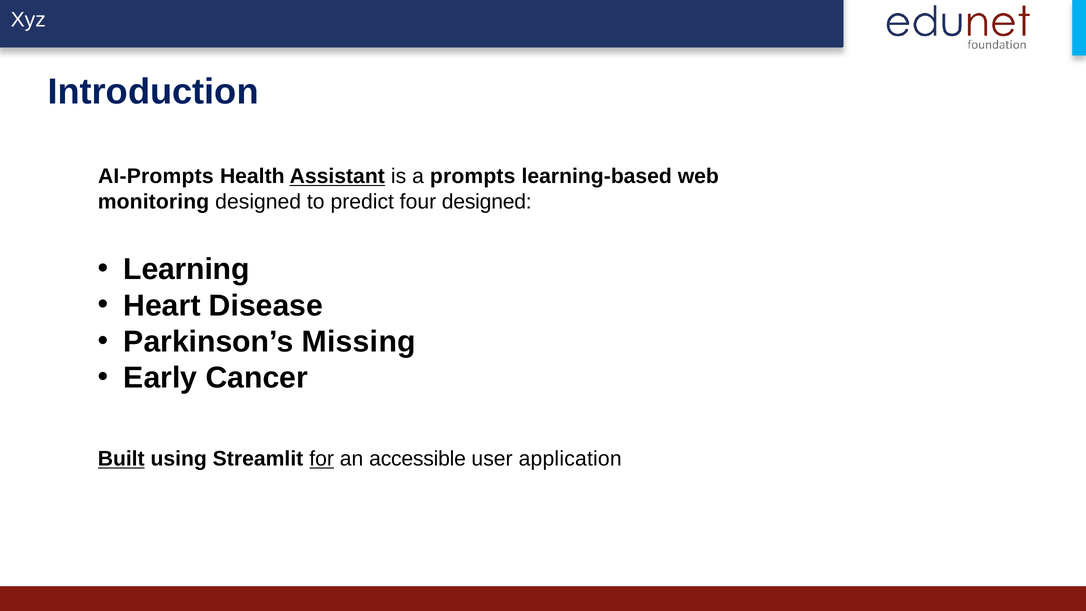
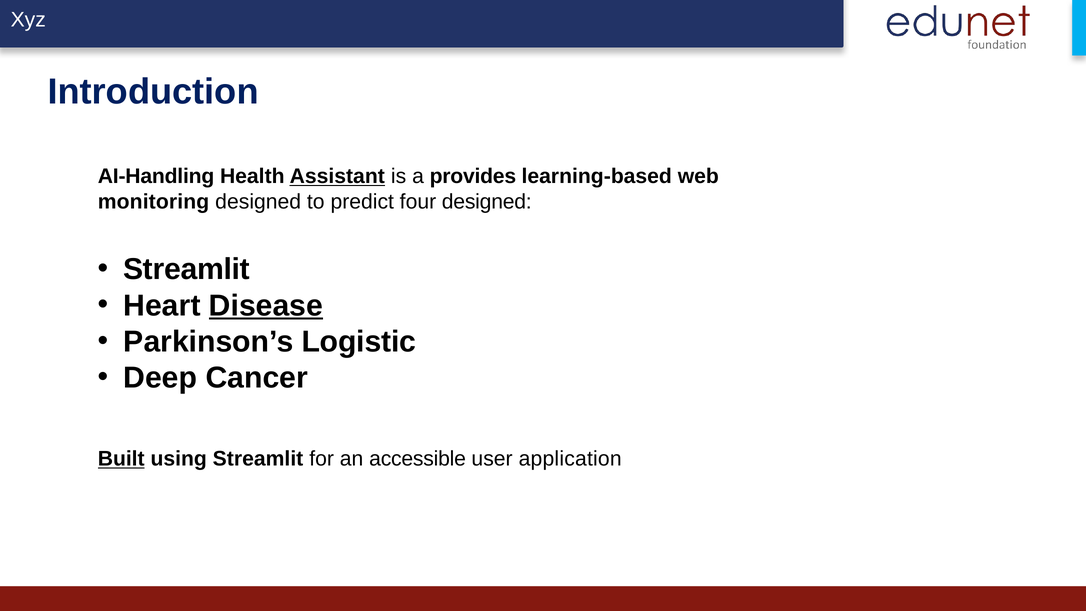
AI-Prompts: AI-Prompts -> AI-Handling (156, 176)
prompts: prompts -> provides (473, 176)
Learning: Learning -> Streamlit (186, 269)
Disease underline: none -> present (266, 306)
Missing: Missing -> Logistic (359, 342)
Early: Early -> Deep (160, 378)
for underline: present -> none (322, 459)
